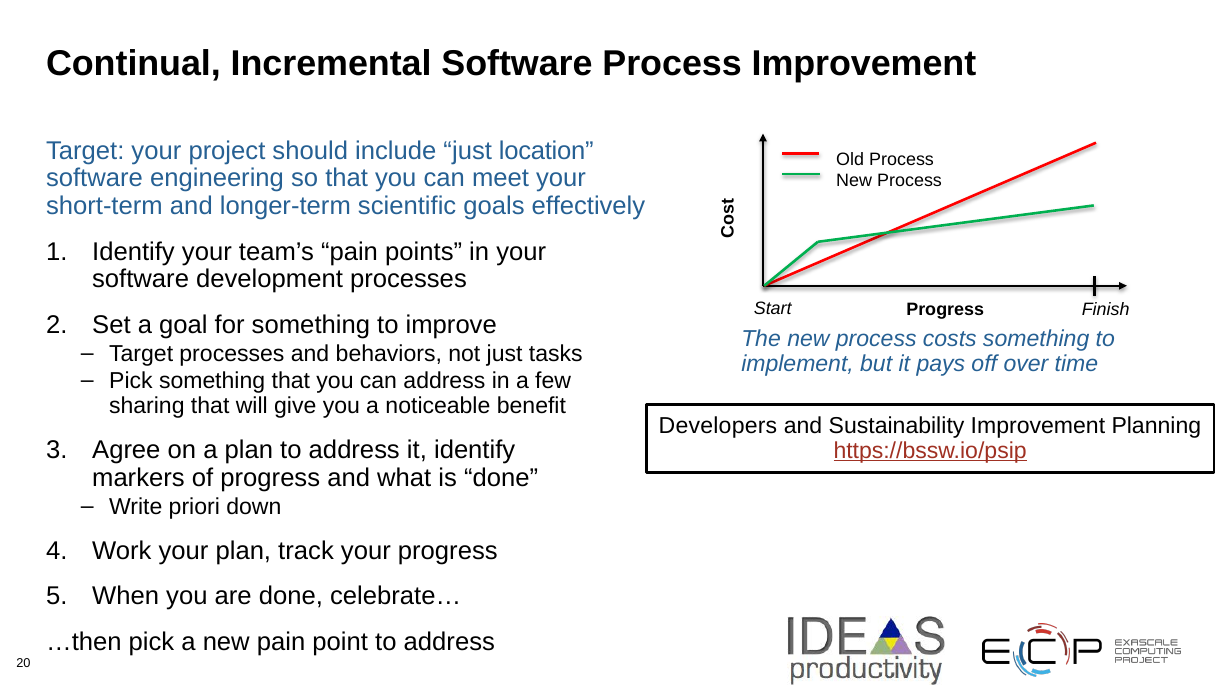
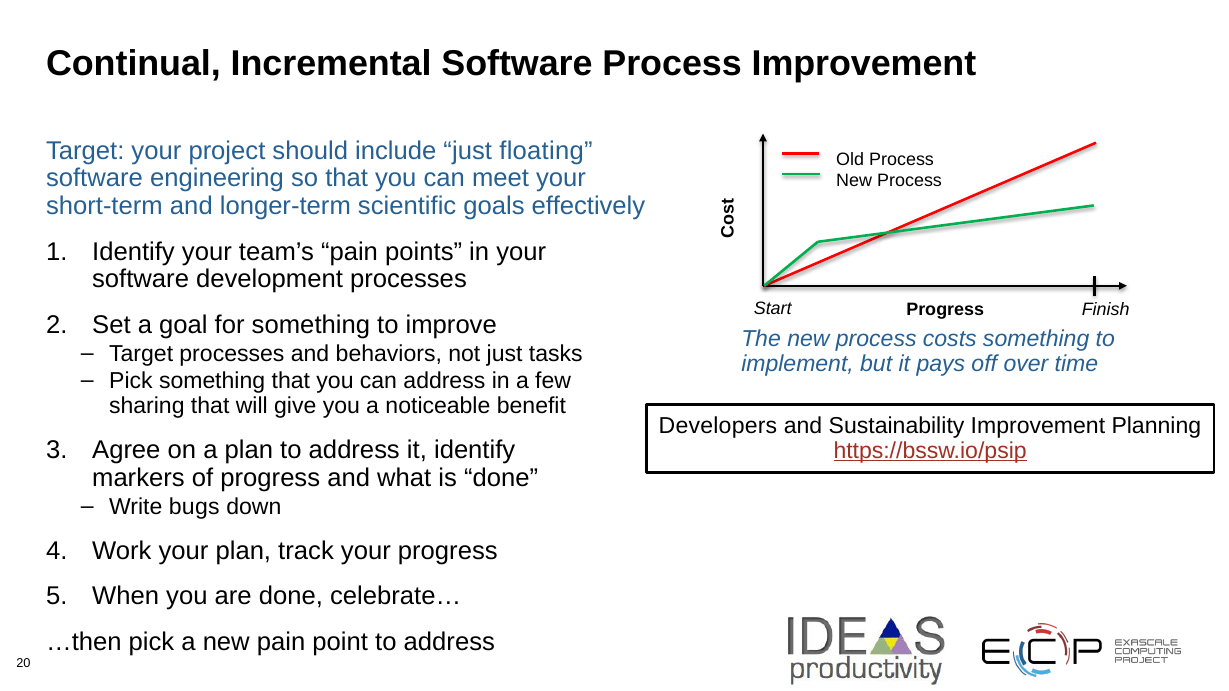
location: location -> floating (546, 151)
priori: priori -> bugs (194, 507)
